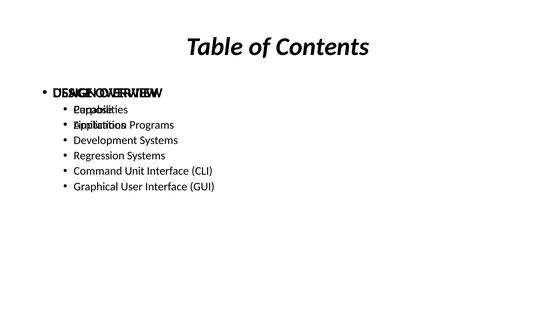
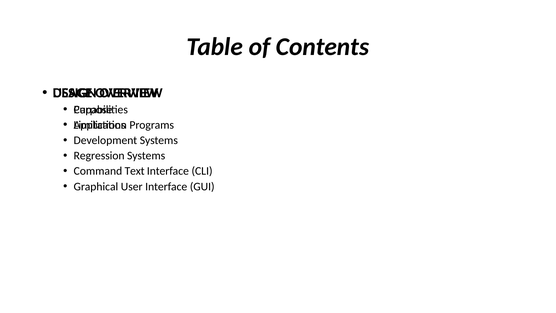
Unit: Unit -> Text (135, 171)
